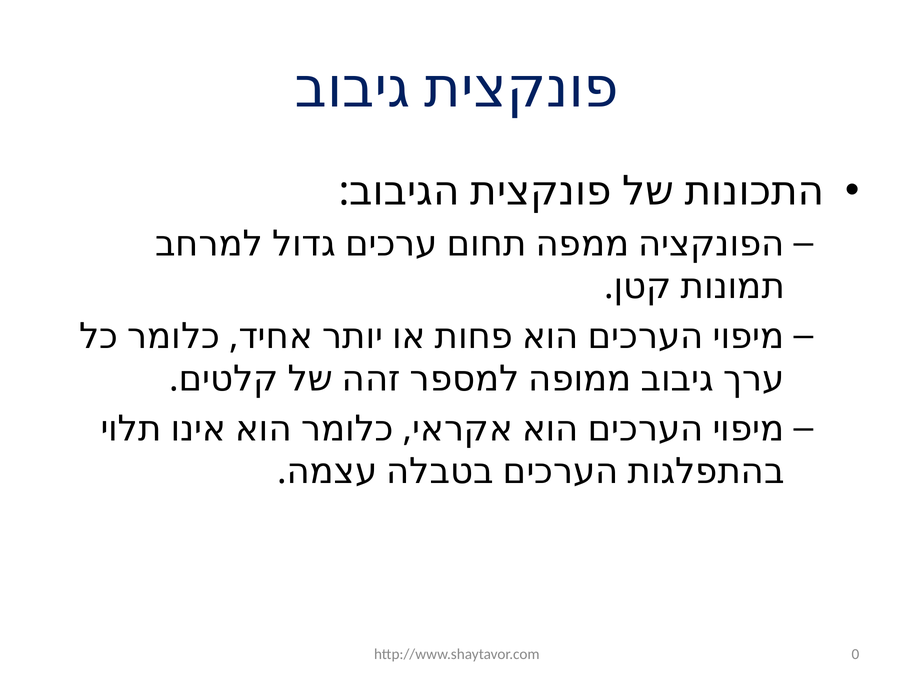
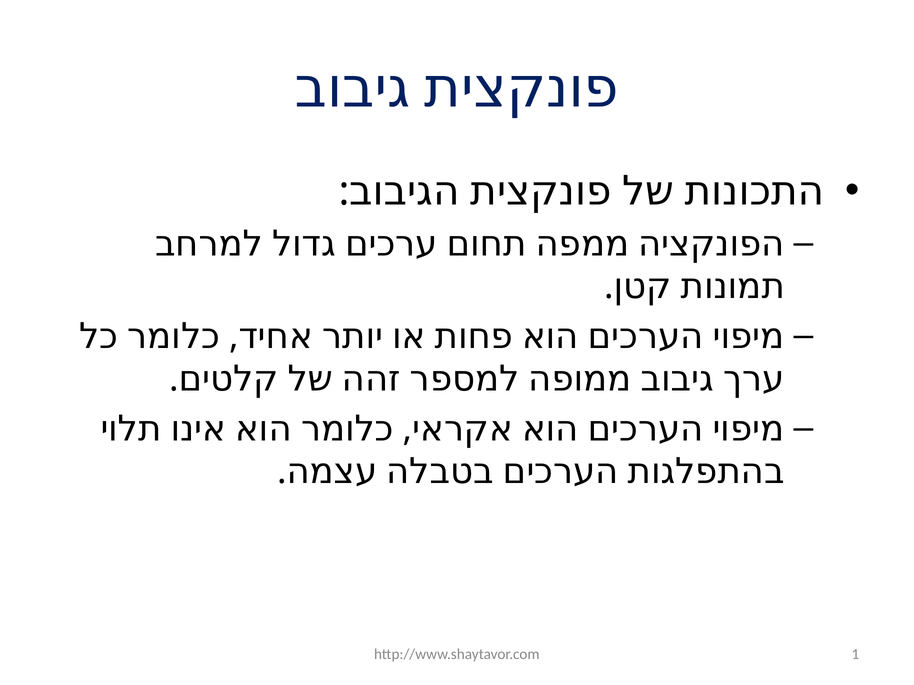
0: 0 -> 1 (855, 654)
